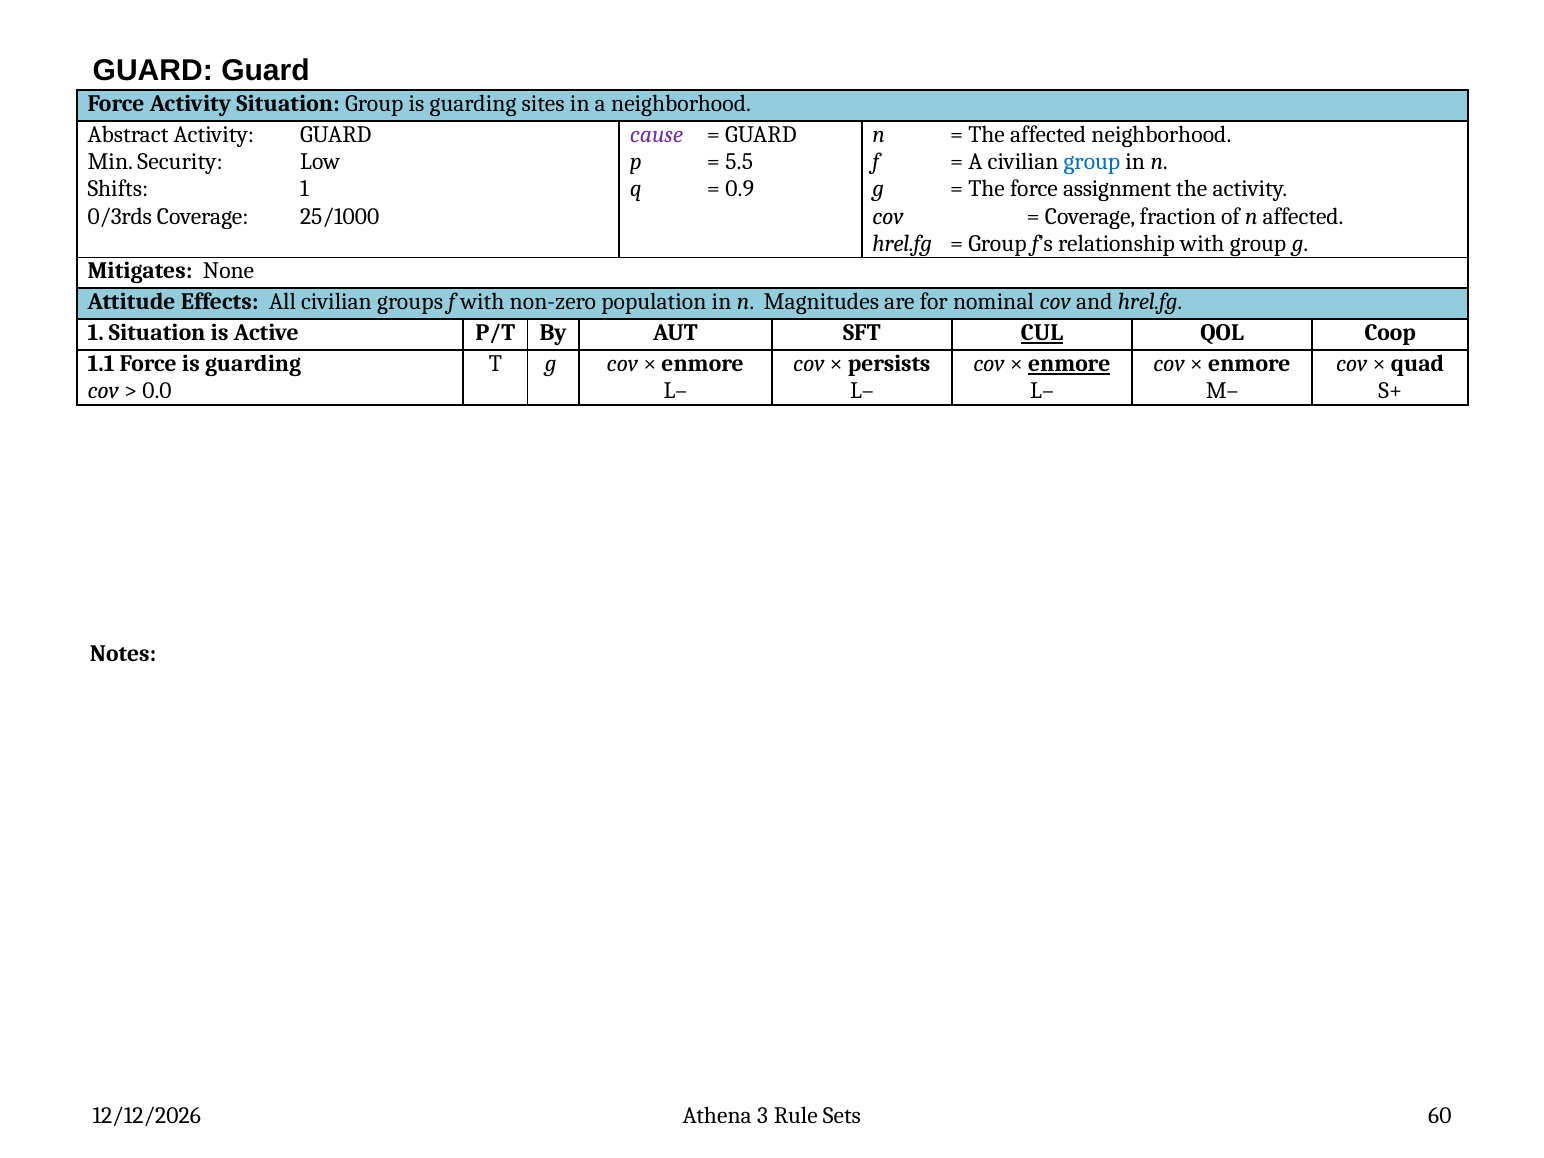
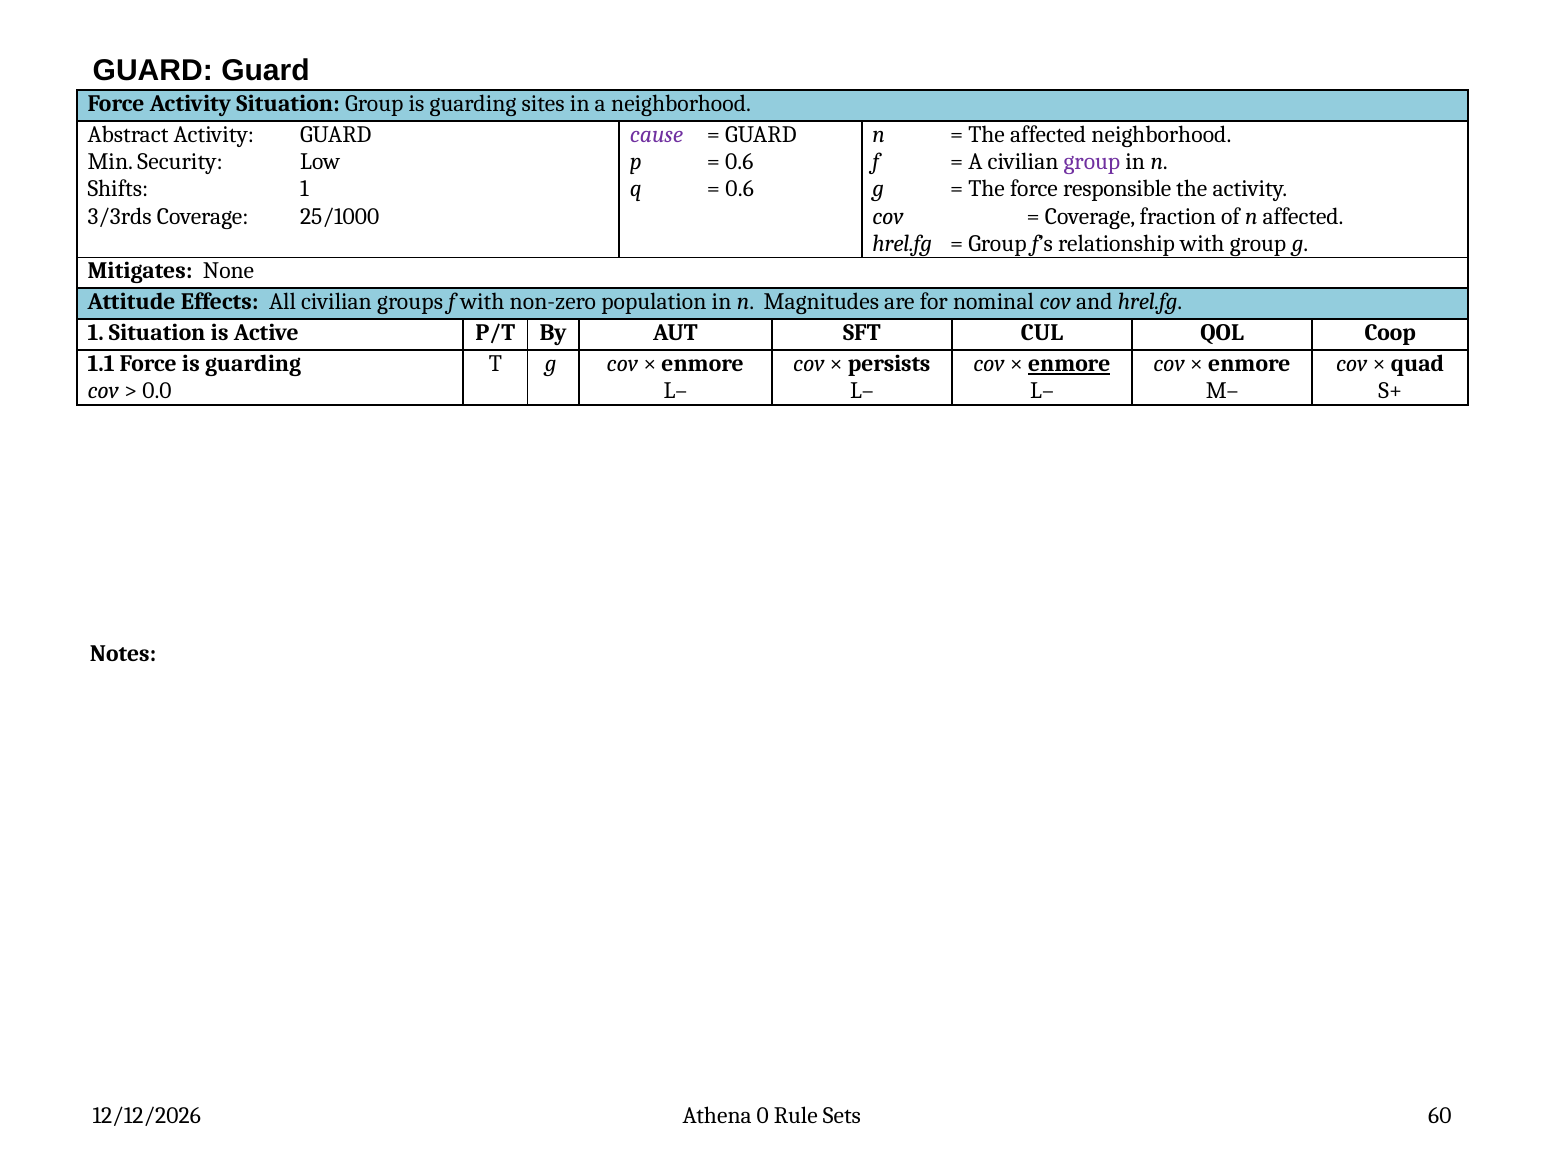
5.5: 5.5 -> 0.6 (739, 162)
group colour: blue -> purple (1092, 162)
0.9: 0.9 -> 0.6 (740, 189)
assignment: assignment -> responsible (1117, 189)
0/3rds: 0/3rds -> 3/3rds (120, 216)
CUL underline: present -> none (1042, 333)
3: 3 -> 0 (763, 1116)
